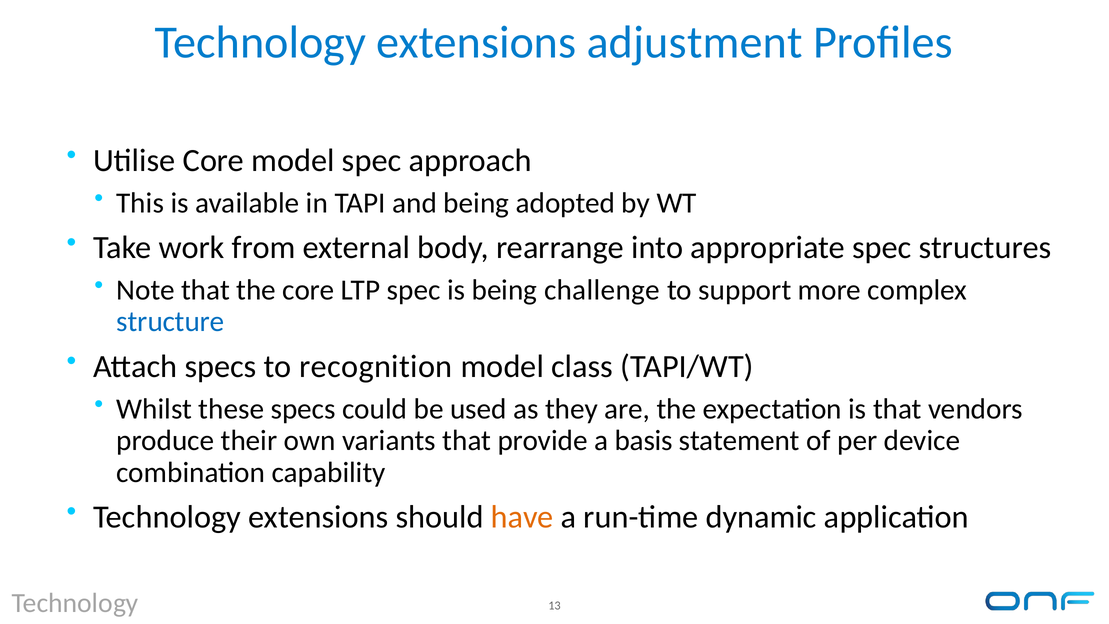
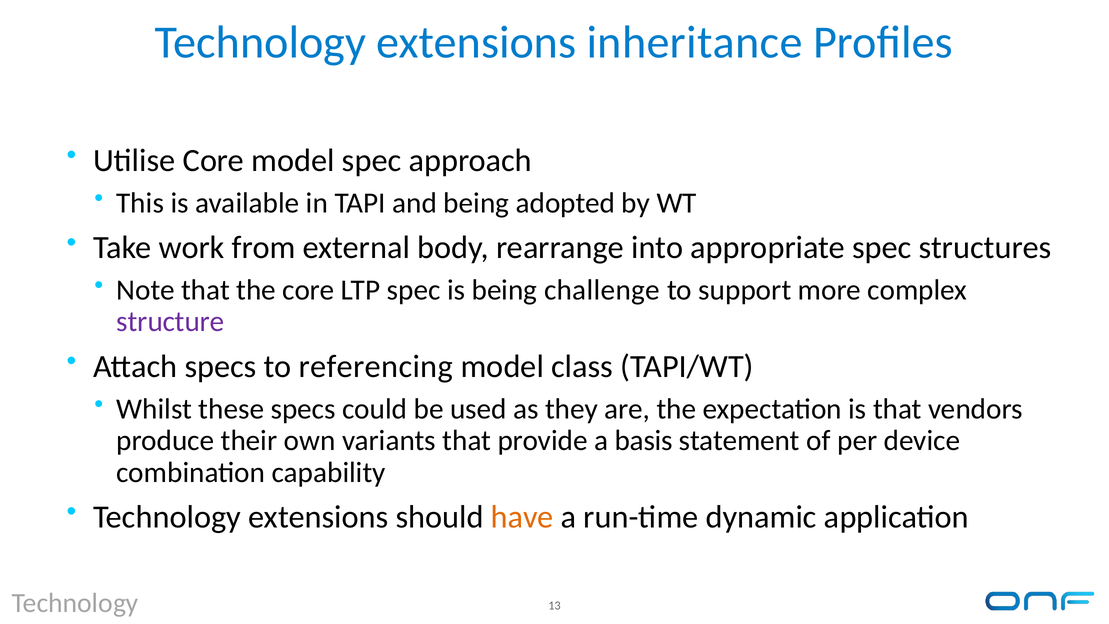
adjustment: adjustment -> inheritance (695, 42)
structure colour: blue -> purple (170, 322)
recognition: recognition -> referencing (376, 366)
